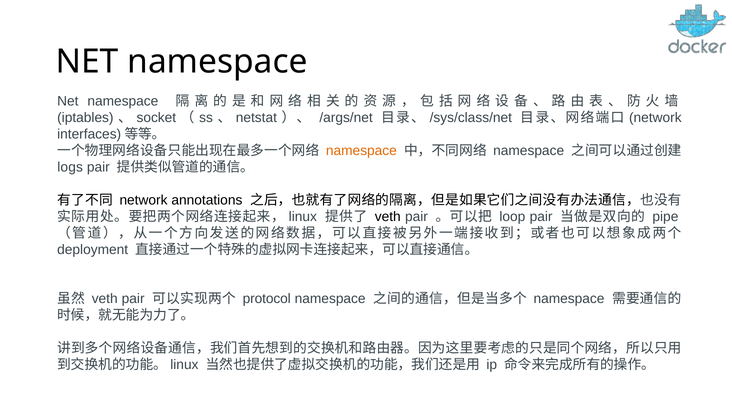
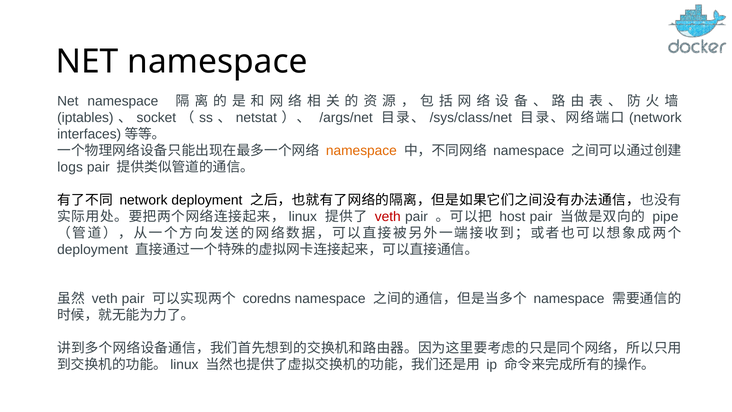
network annotations: annotations -> deployment (207, 200)
veth colour: black -> red (388, 216)
loop: loop -> host (512, 216)
protocol: protocol -> coredns (267, 299)
